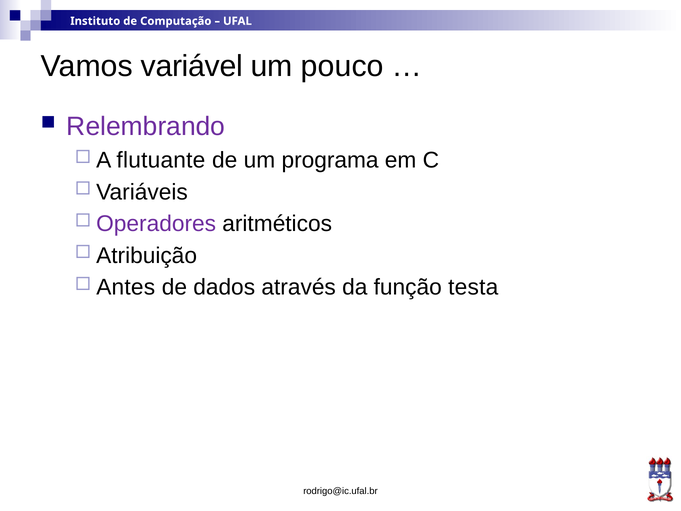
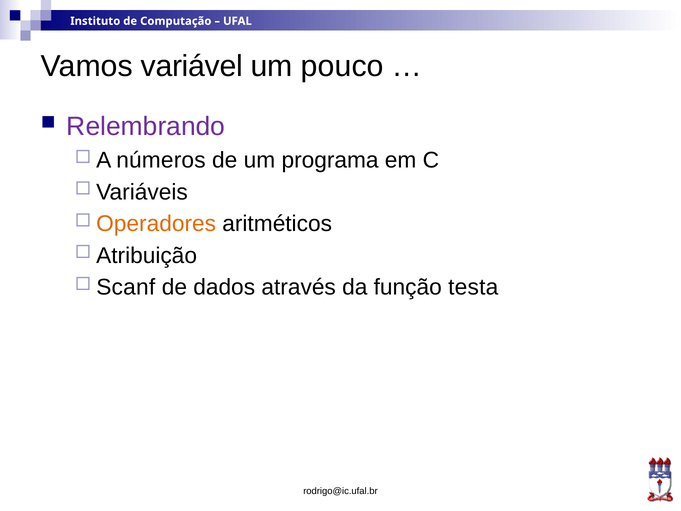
flutuante: flutuante -> números (161, 160)
Operadores colour: purple -> orange (156, 224)
Antes: Antes -> Scanf (126, 287)
